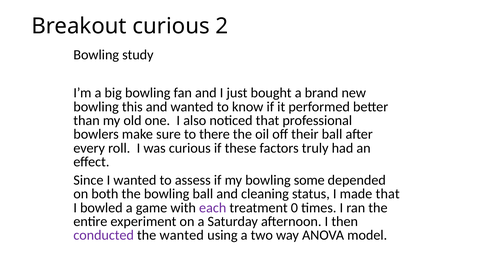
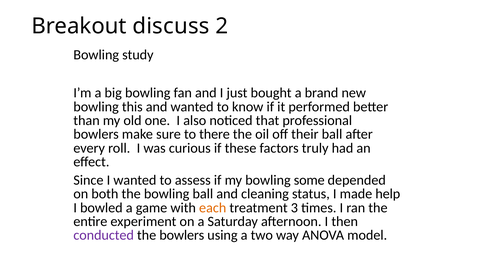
Breakout curious: curious -> discuss (171, 26)
made that: that -> help (388, 194)
each colour: purple -> orange (213, 208)
0: 0 -> 3 (294, 208)
the wanted: wanted -> bowlers (182, 235)
